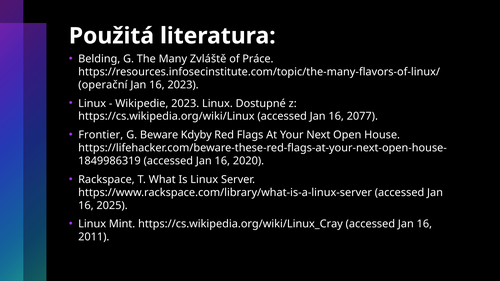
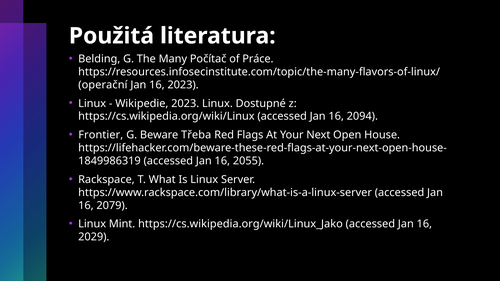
Zvláště: Zvláště -> Počítač (208, 59)
2077: 2077 -> 2094 (362, 116)
Kdyby: Kdyby -> Třeba (196, 135)
2020: 2020 -> 2055 (248, 161)
2025: 2025 -> 2079 (112, 206)
https://cs.wikipedia.org/wiki/Linux_Cray: https://cs.wikipedia.org/wiki/Linux_Cray -> https://cs.wikipedia.org/wiki/Linux_Jako (240, 224)
2011: 2011 -> 2029 (94, 237)
